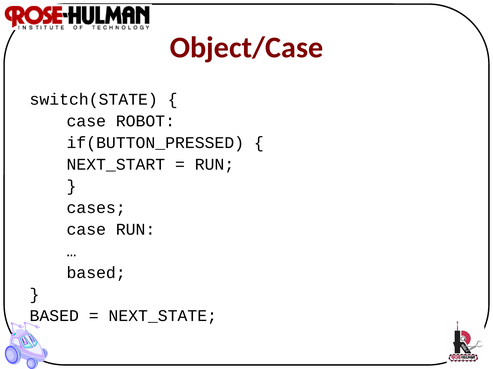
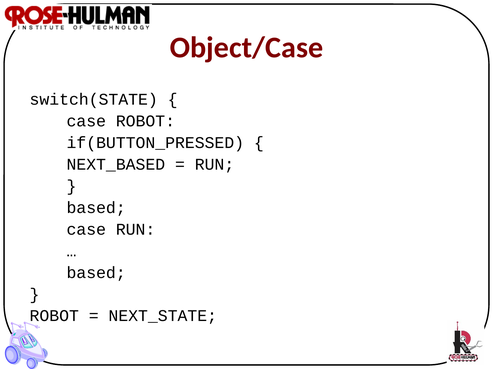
NEXT_START: NEXT_START -> NEXT_BASED (116, 165)
cases: cases -> based (96, 208)
BASED: BASED -> ROBOT (54, 317)
